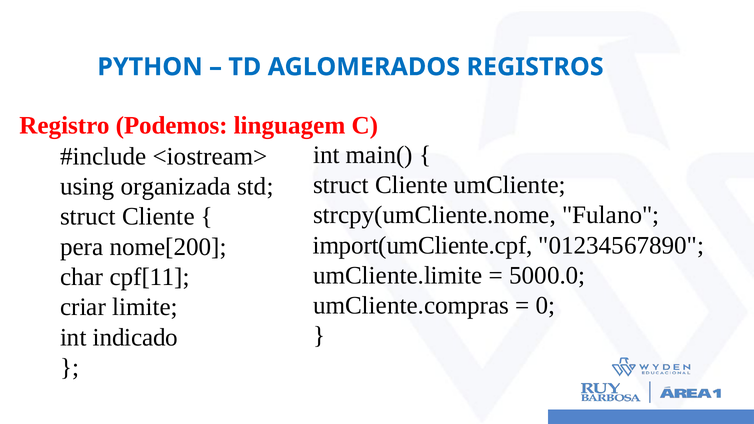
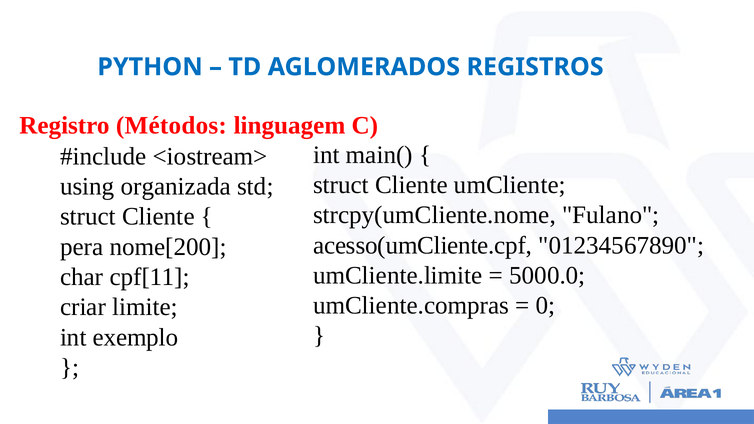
Podemos: Podemos -> Métodos (171, 126)
import(umCliente.cpf: import(umCliente.cpf -> acesso(umCliente.cpf (423, 245)
indicado: indicado -> exemplo (135, 337)
